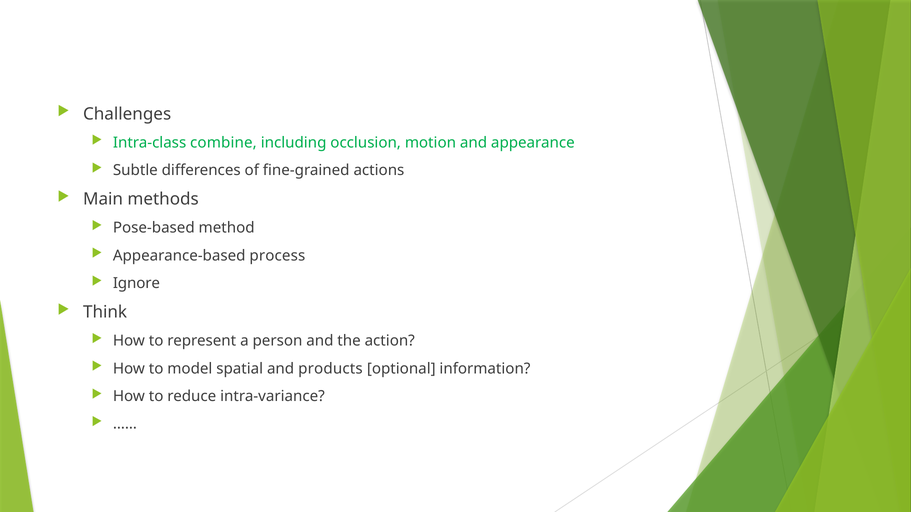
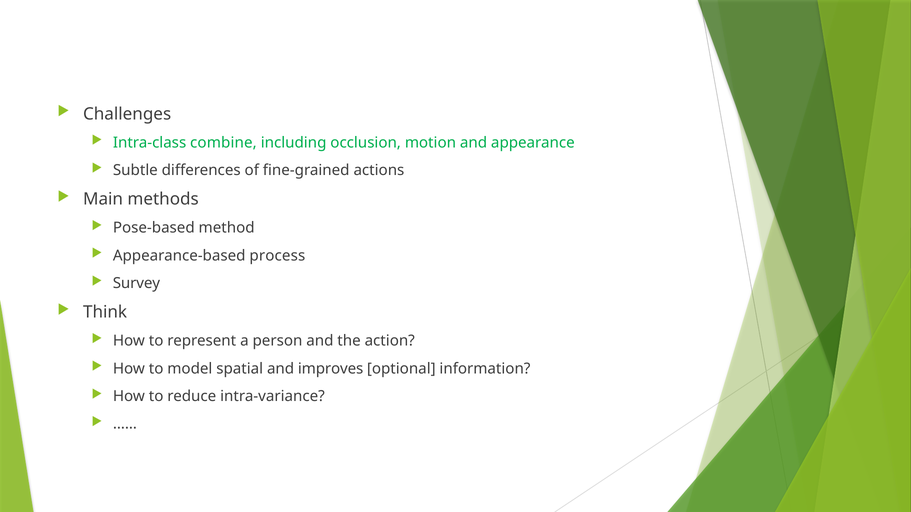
Ignore: Ignore -> Survey (136, 283)
products: products -> improves (331, 369)
